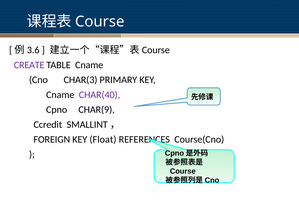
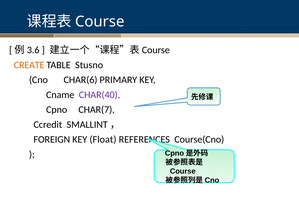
CREATE colour: purple -> orange (29, 65)
TABLE Cname: Cname -> Stusno (89, 65)
CHAR(3: CHAR(3 -> CHAR(6 (80, 80)
CHAR(9: CHAR(9 -> CHAR(7 (97, 110)
